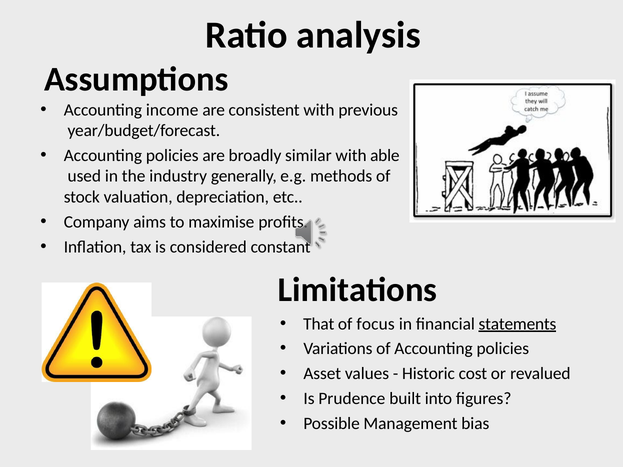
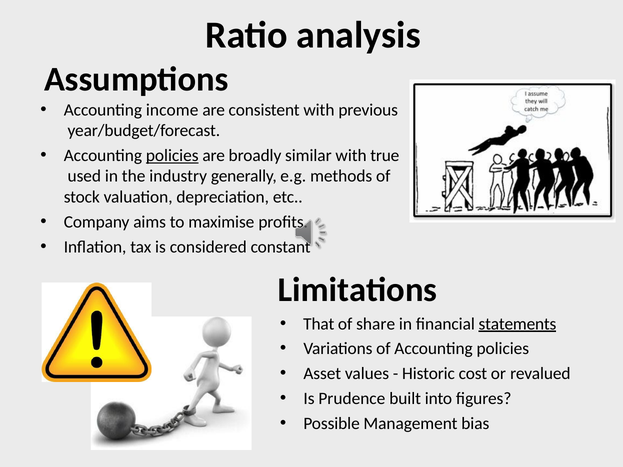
policies underline: none -> present (172, 156)
able: able -> true (385, 156)
focus: focus -> share (376, 324)
